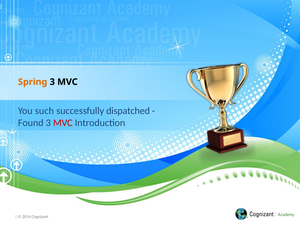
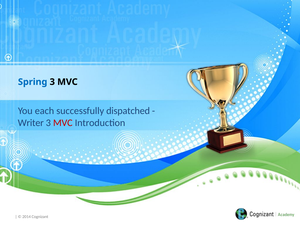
Spring colour: orange -> blue (33, 82)
such: such -> each (44, 111)
Found: Found -> Writer (31, 123)
